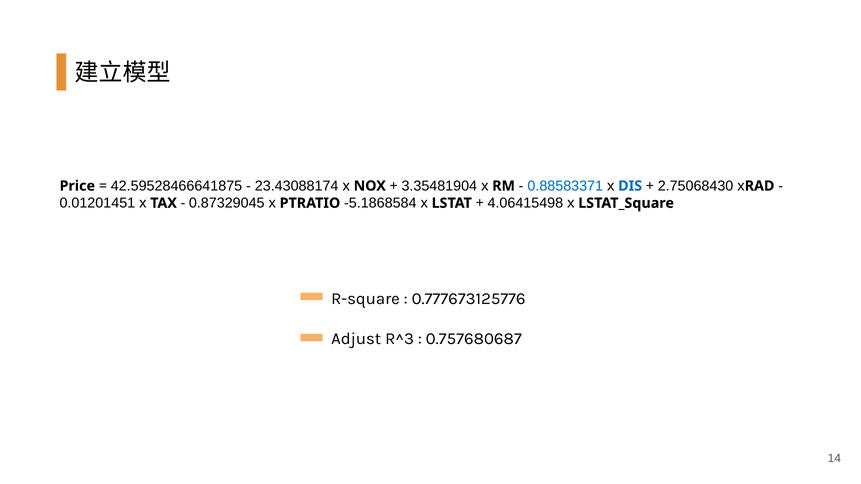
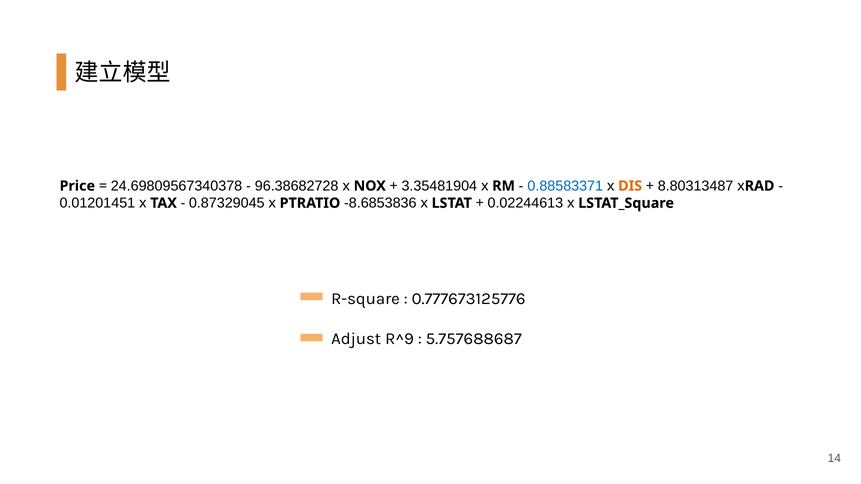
42.59528466641875: 42.59528466641875 -> 24.69809567340378 (176, 186)
23.43088174: 23.43088174 -> 96.38682728 (297, 186)
DIS colour: blue -> orange (630, 186)
2.75068430: 2.75068430 -> 8.80313487 (696, 186)
-5.1868584: -5.1868584 -> -8.6853836 (380, 203)
4.06415498: 4.06415498 -> 0.02244613 (525, 203)
R^3: R^3 -> R^9 (400, 339)
0.757680687: 0.757680687 -> 5.757688687 (474, 339)
